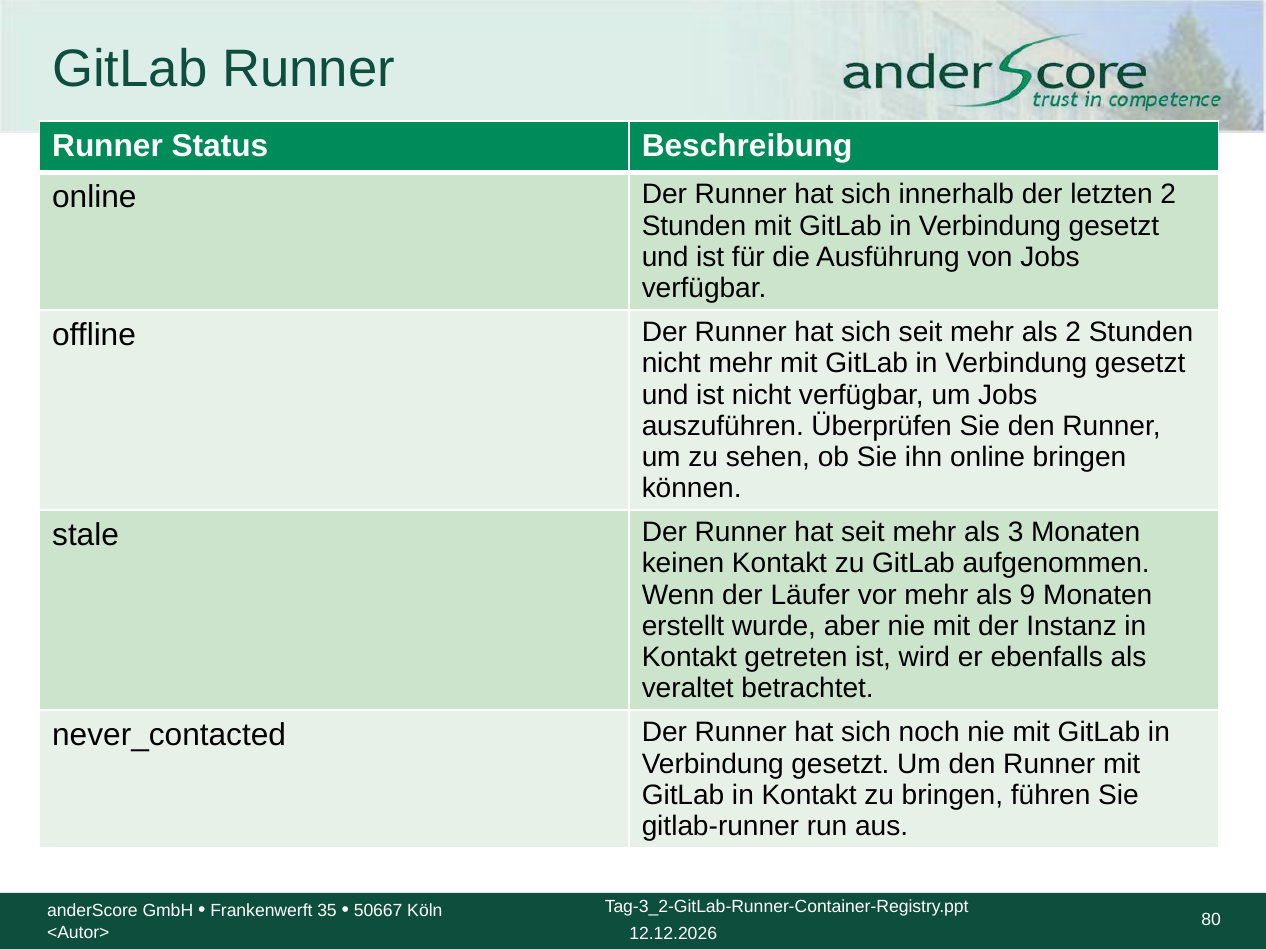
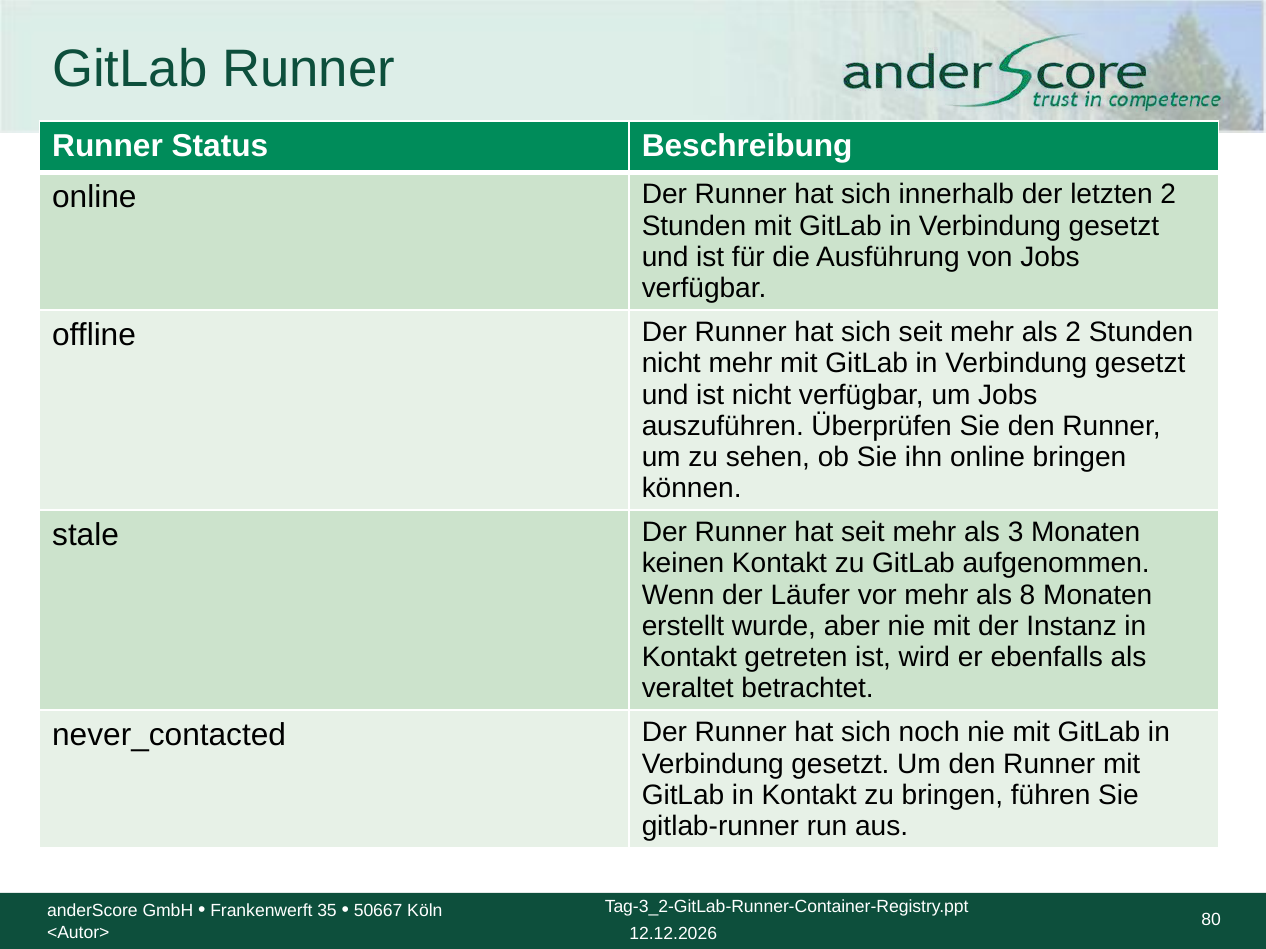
9: 9 -> 8 (1028, 595)
